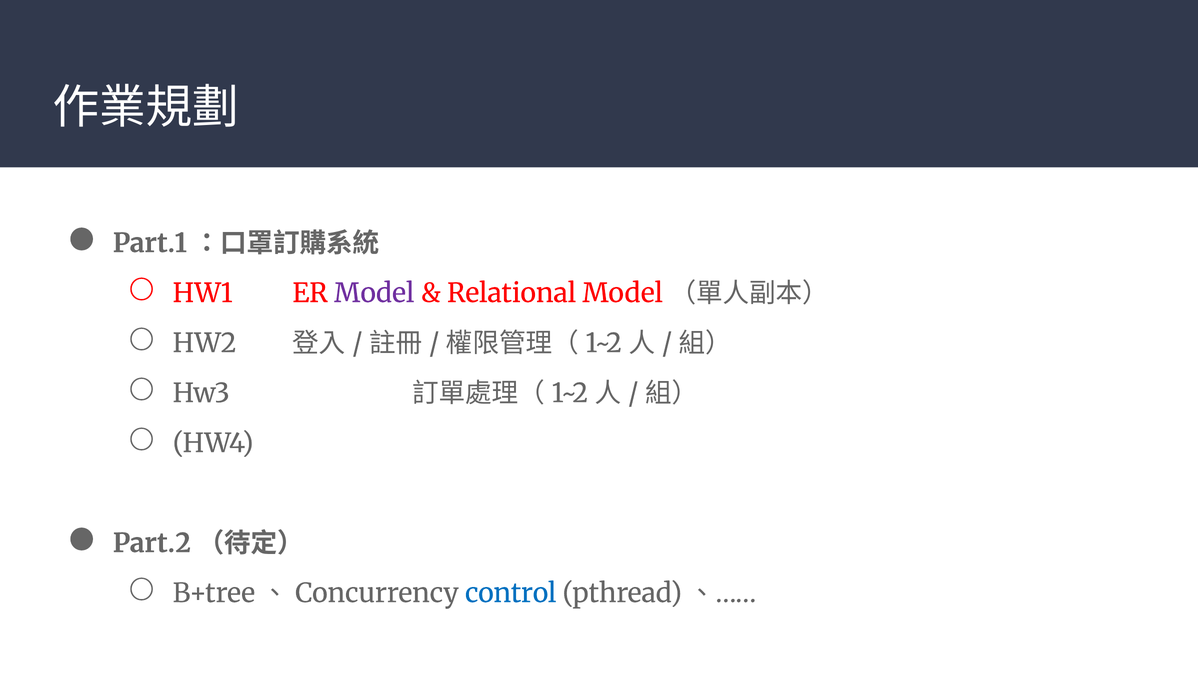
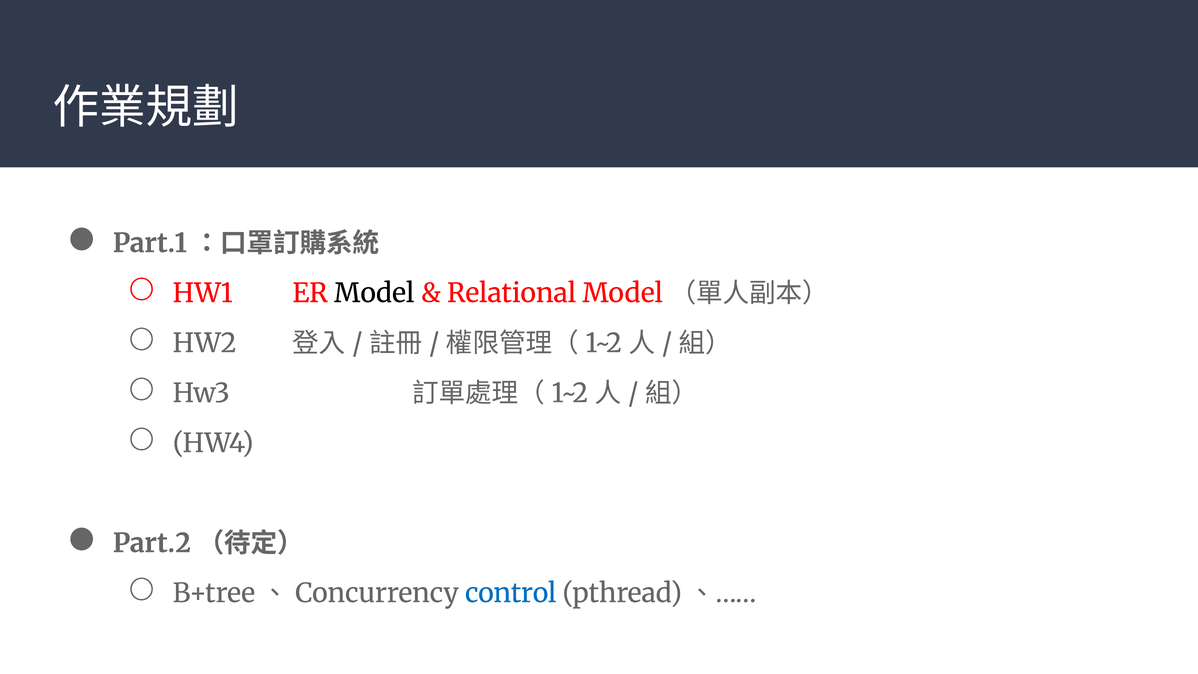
Model colour: purple -> black (374, 293)
